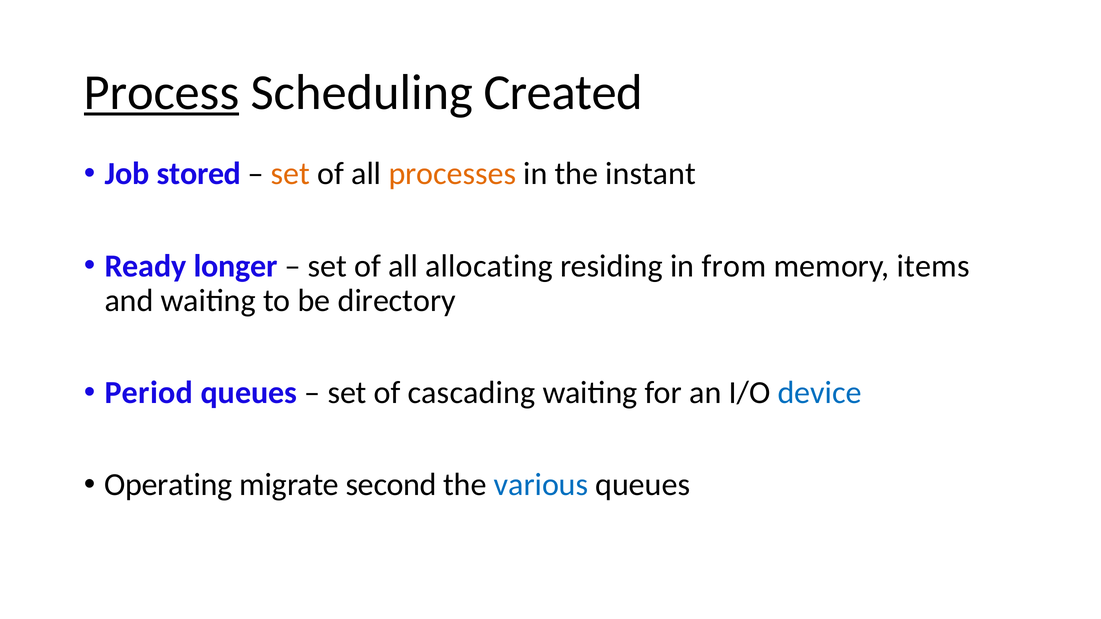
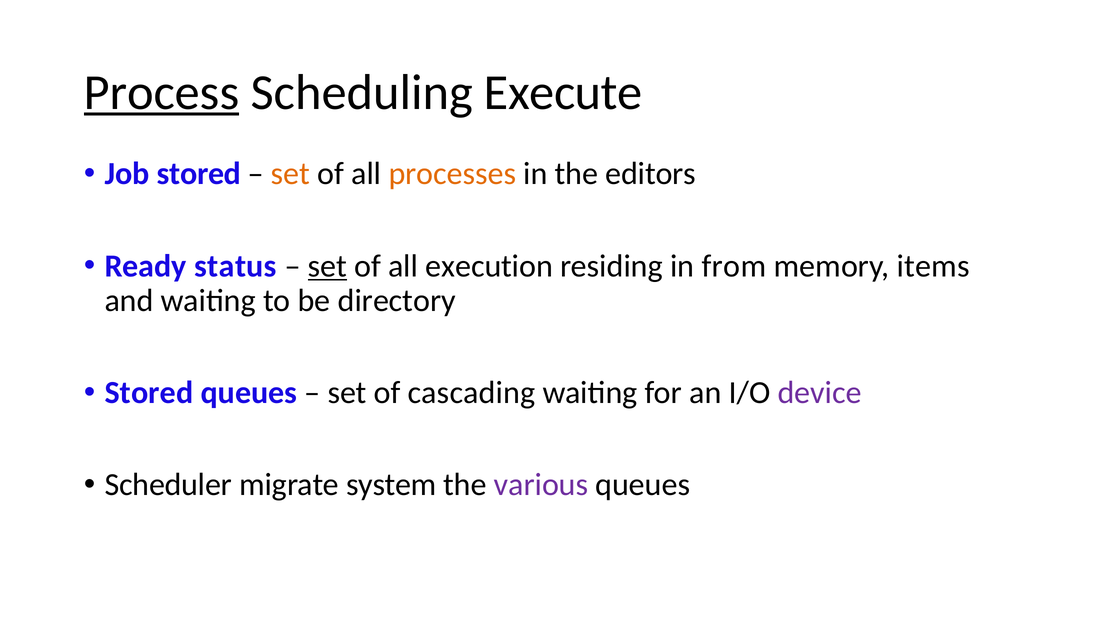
Created: Created -> Execute (563, 93)
instant: instant -> editors (651, 174)
longer: longer -> status (236, 266)
set underline: none -> present (327, 266)
allocating: allocating -> execution (489, 266)
Period: Period -> Stored (149, 393)
device colour: blue -> purple (820, 393)
Operating: Operating -> Scheduler (168, 485)
second: second -> system (391, 485)
various colour: blue -> purple (541, 485)
